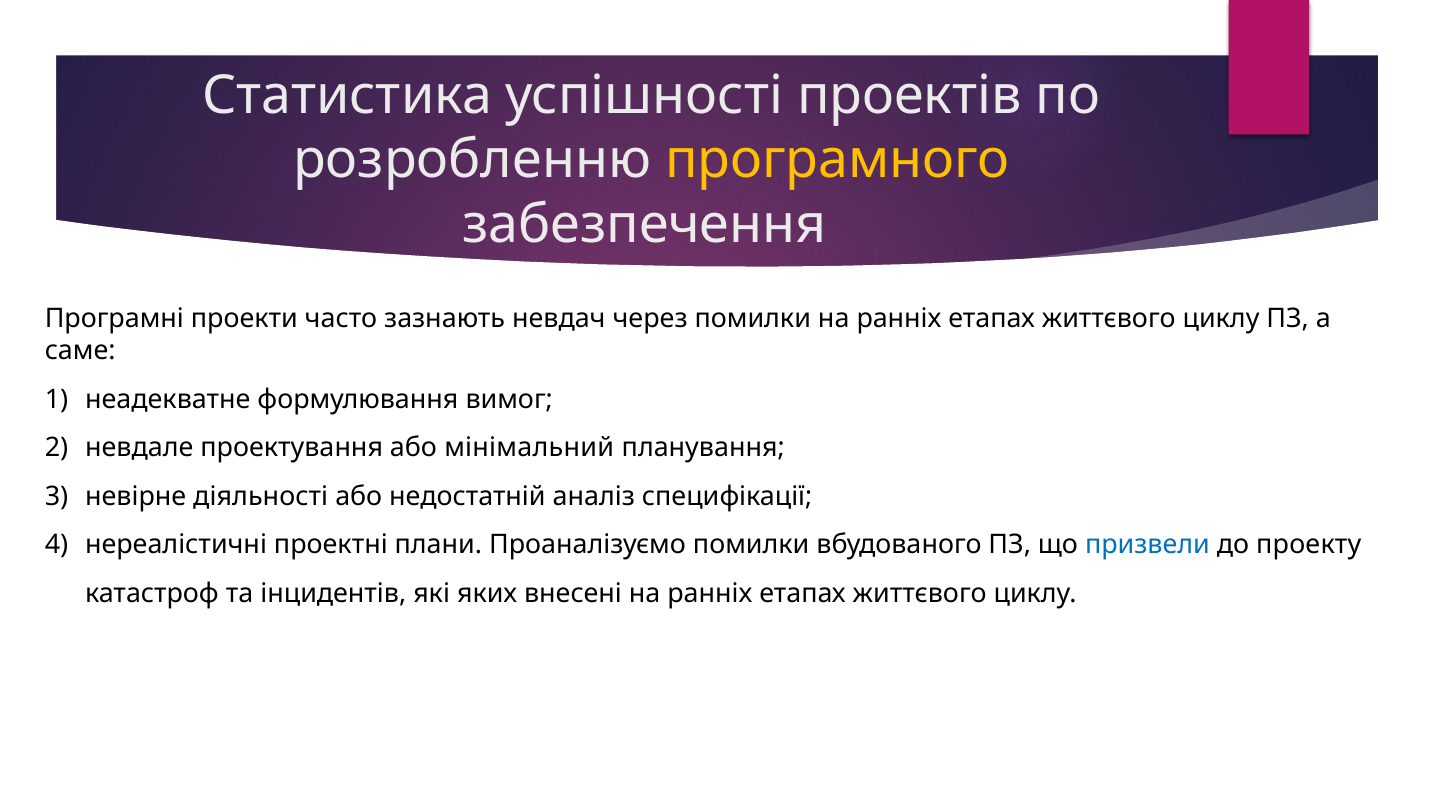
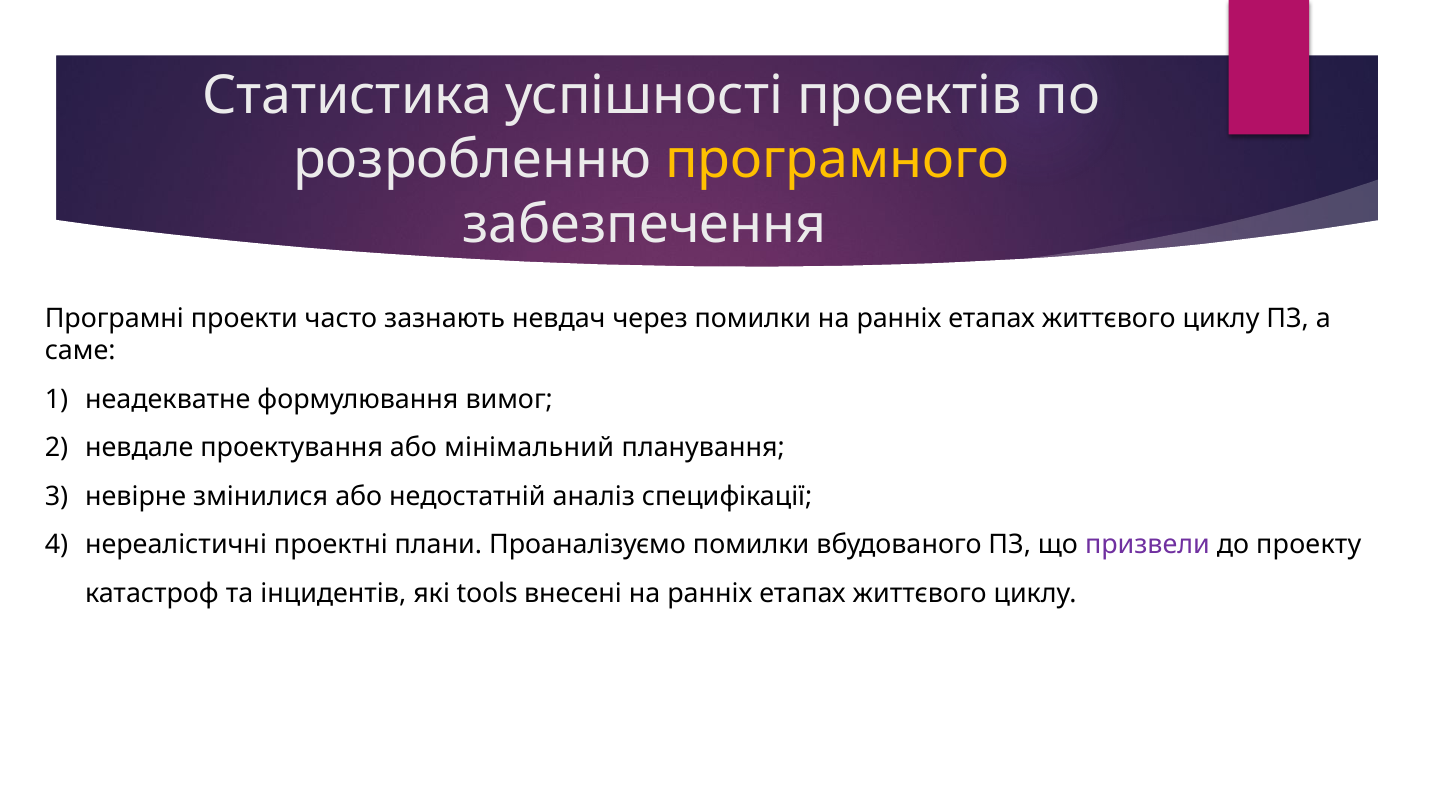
діяльності: діяльності -> змінилися (261, 496)
призвели colour: blue -> purple (1147, 545)
яких: яких -> tools (487, 593)
